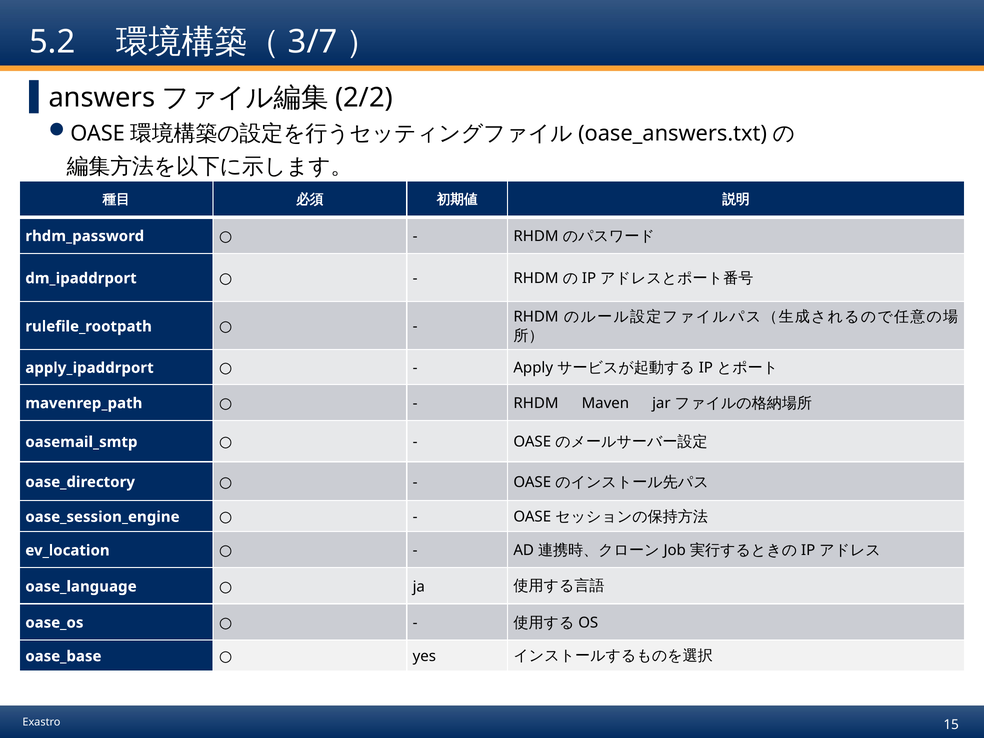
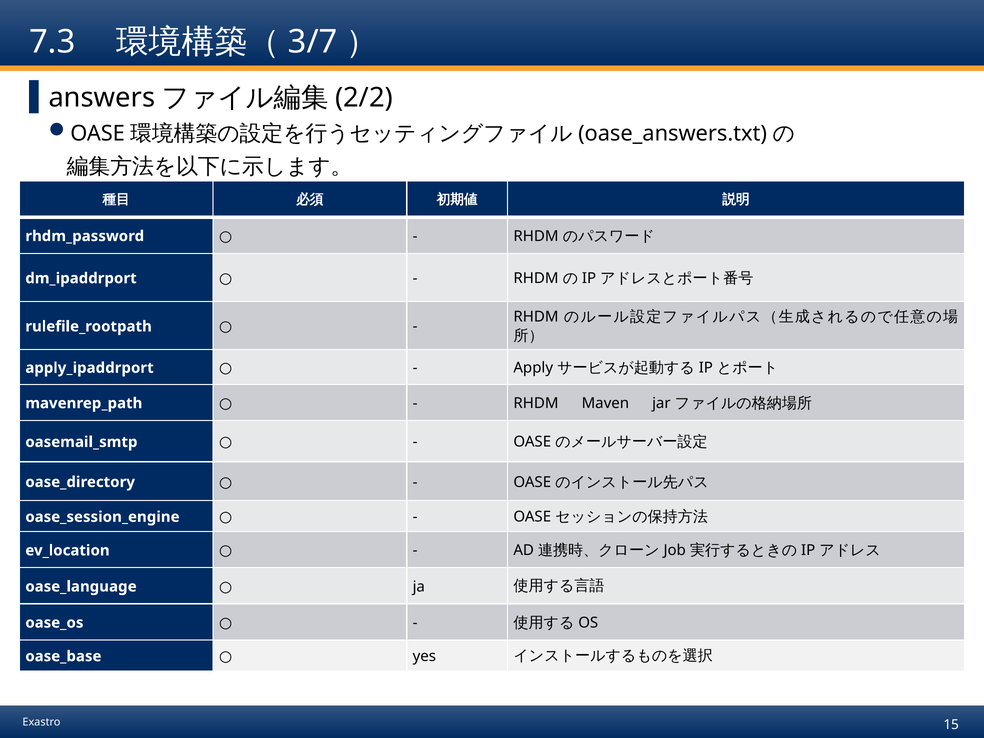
5.2: 5.2 -> 7.3 (52, 42)
